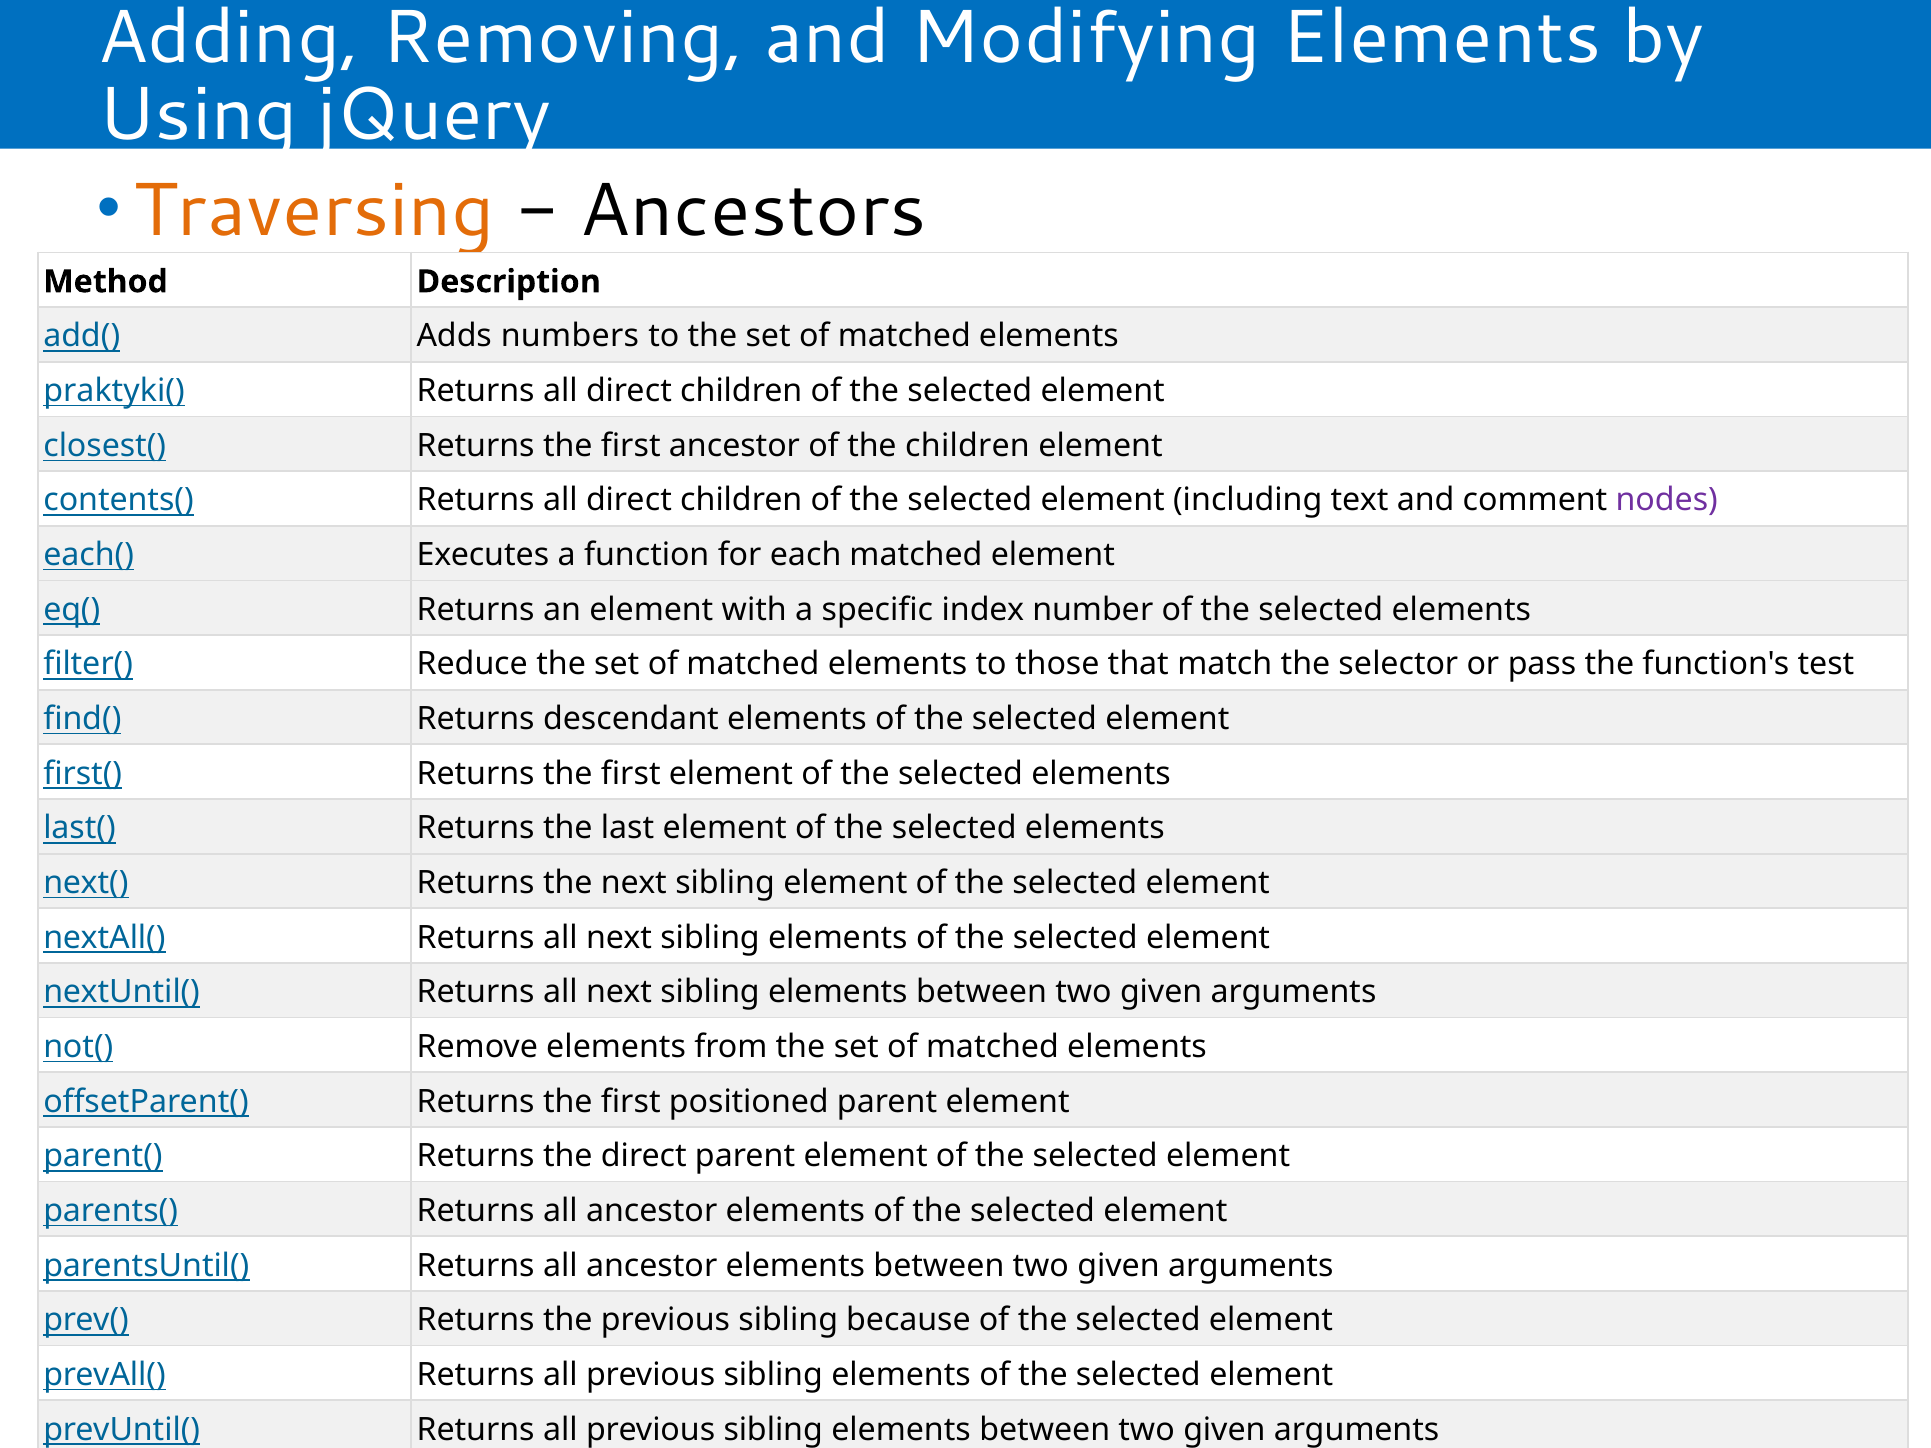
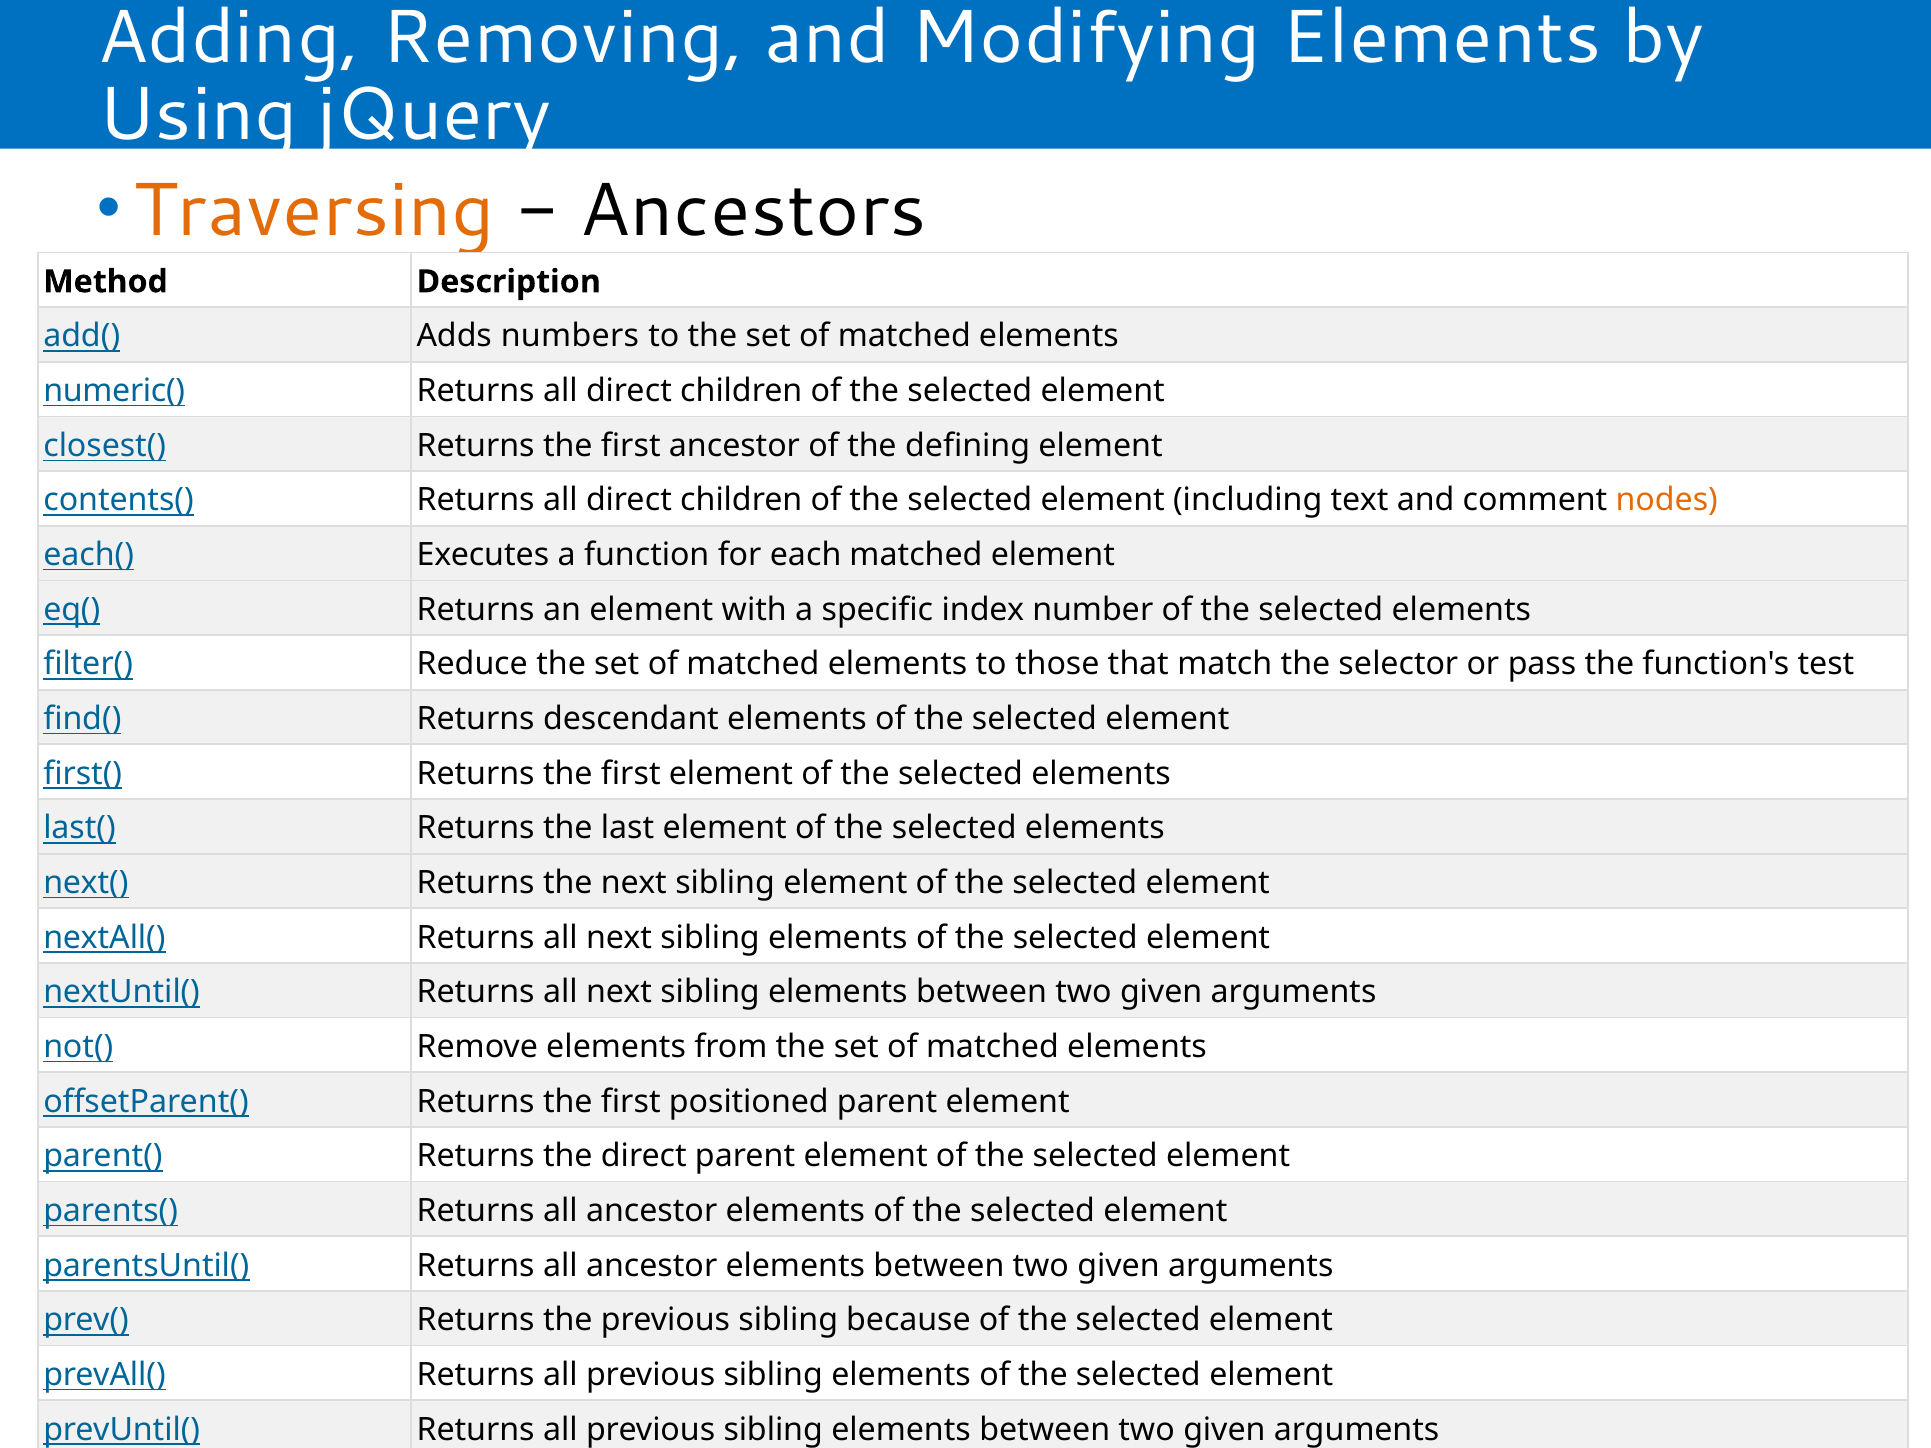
praktyki(: praktyki( -> numeric( (114, 391)
the children: children -> defining (968, 446)
nodes colour: purple -> orange (1667, 500)
